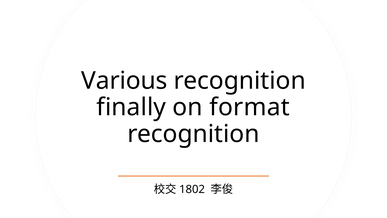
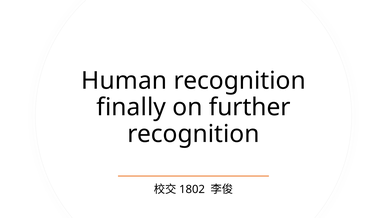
Various: Various -> Human (124, 81)
format: format -> further (250, 107)
